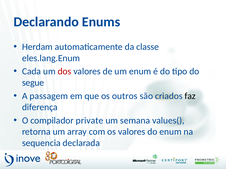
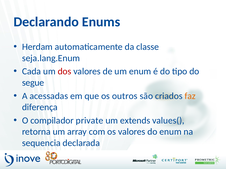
eles.lang.Enum: eles.lang.Enum -> seja.lang.Enum (51, 58)
passagem: passagem -> acessadas (49, 96)
faz colour: black -> orange (190, 96)
semana: semana -> extends (135, 121)
